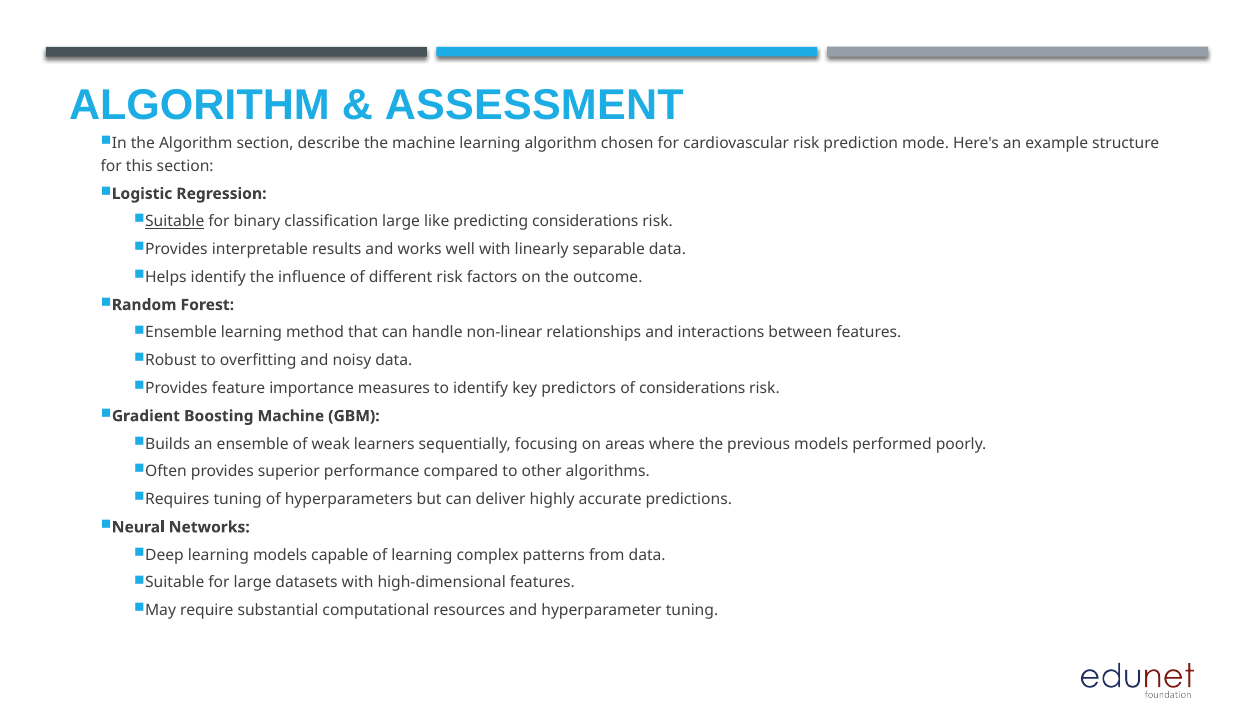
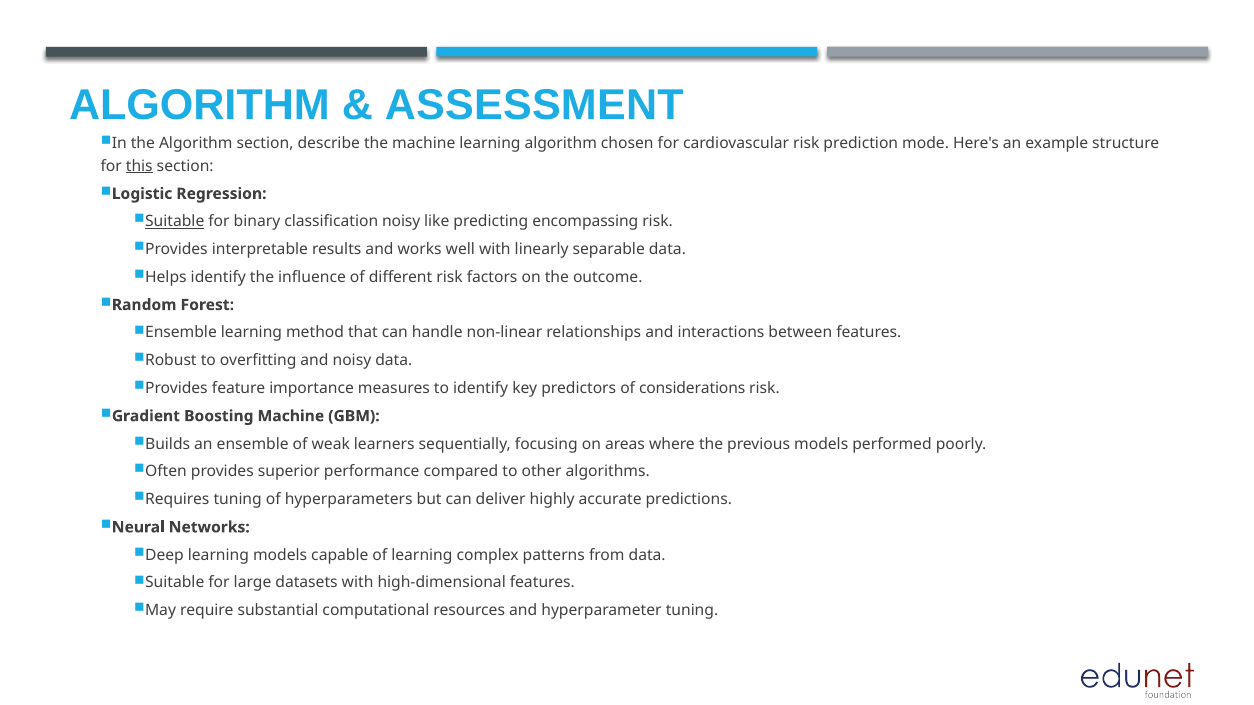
this underline: none -> present (139, 166)
classification large: large -> noisy (401, 222)
predicting considerations: considerations -> encompassing (585, 222)
